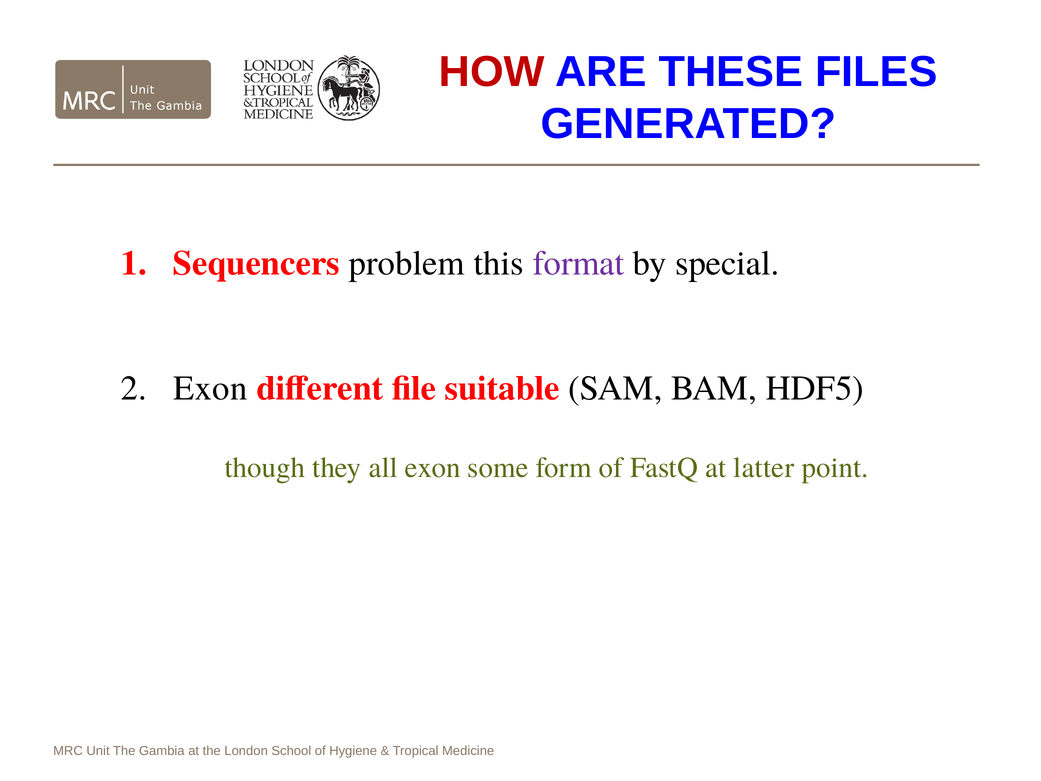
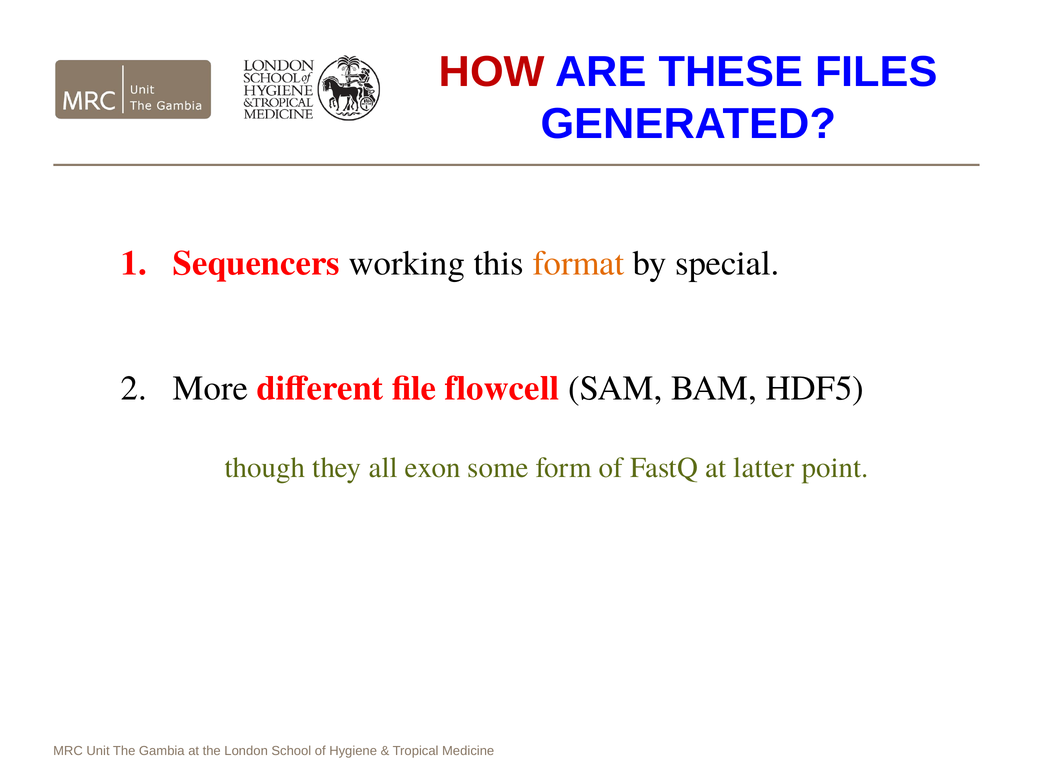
problem: problem -> working (407, 263)
format colour: purple -> orange (578, 263)
Exon: Exon -> More (210, 388)
suitable: suitable -> flowcell (502, 388)
